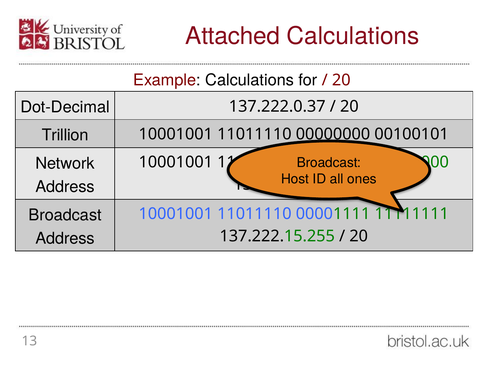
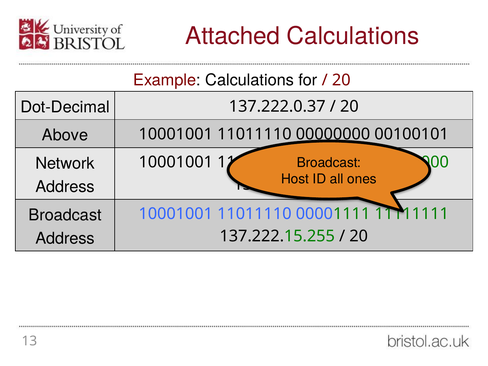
Trillion: Trillion -> Above (65, 135)
